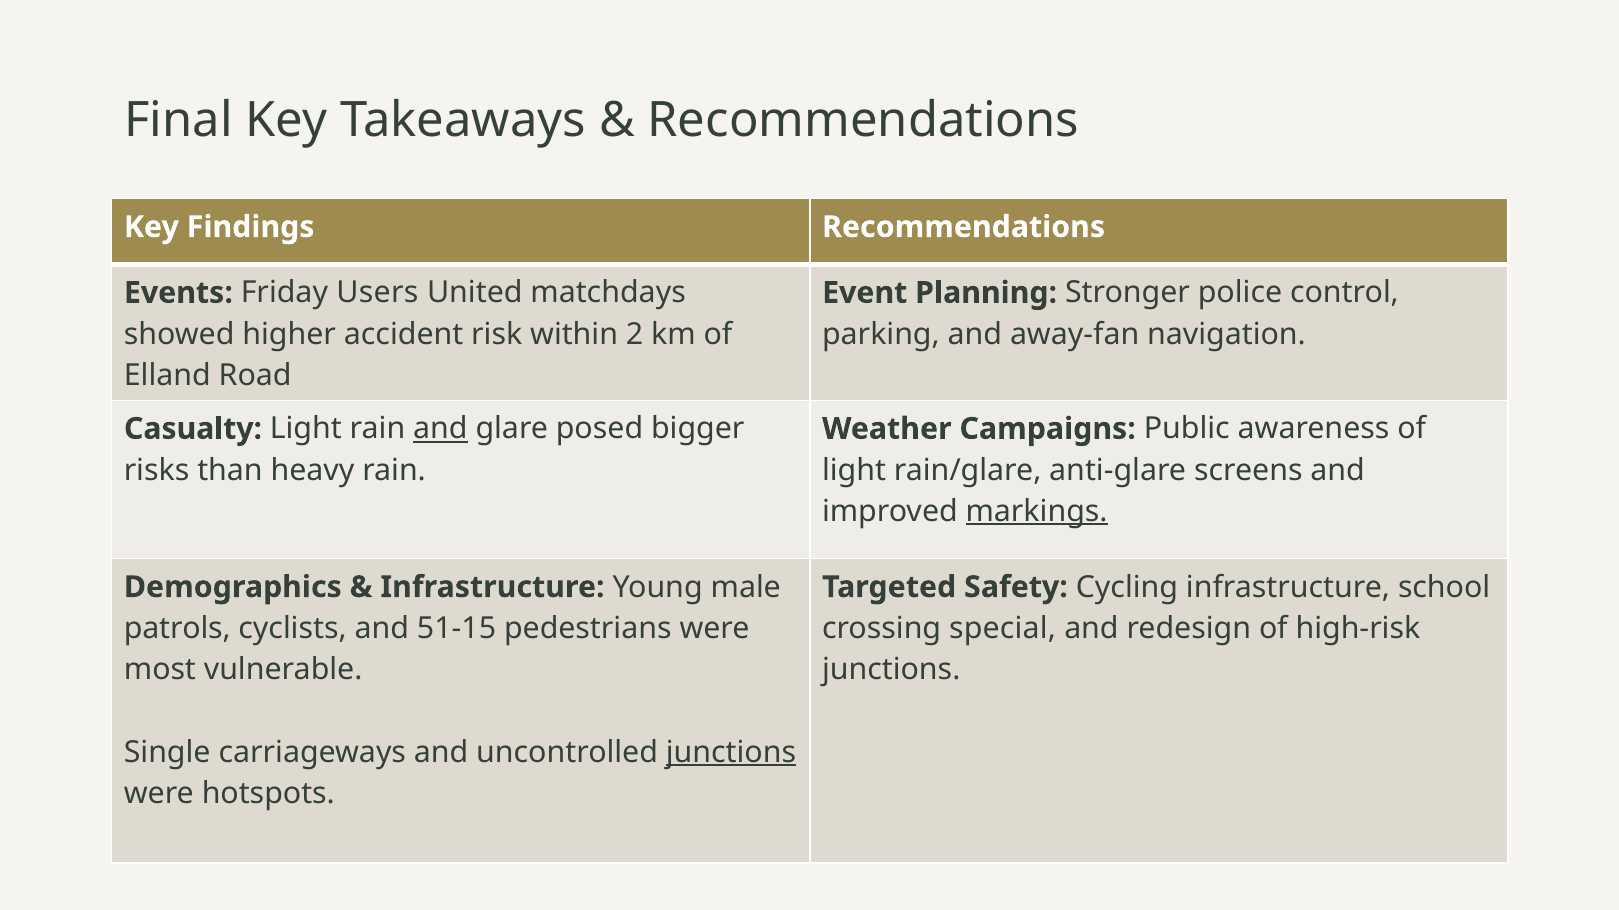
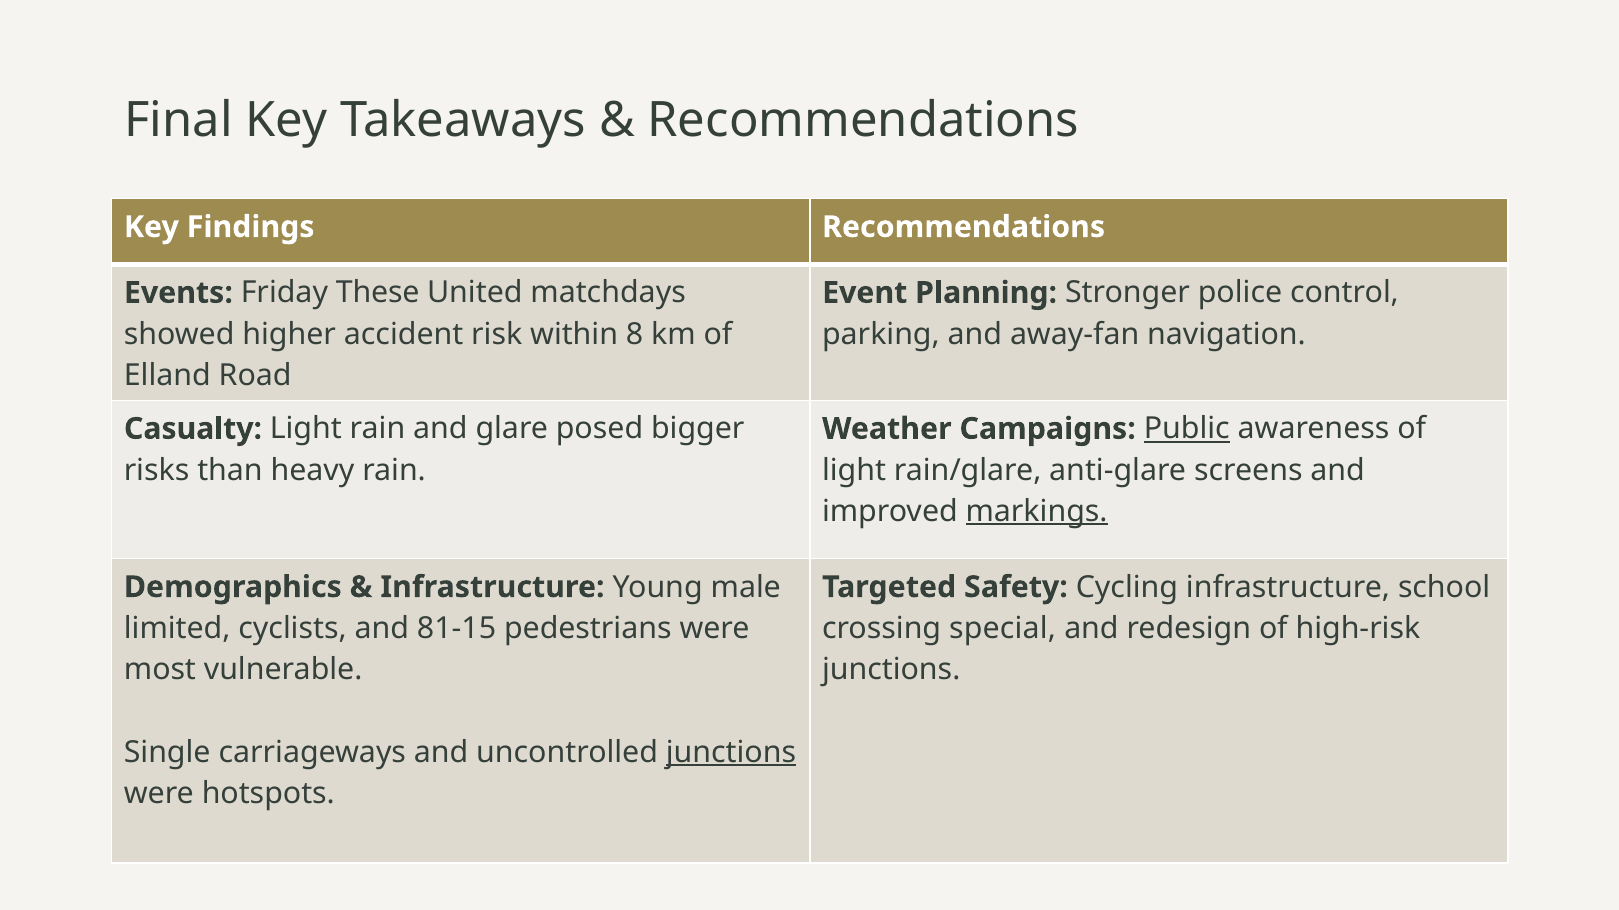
Users: Users -> These (378, 293)
2: 2 -> 8 (635, 334)
and underline: present -> none (440, 429)
Public underline: none -> present (1187, 429)
patrols: patrols -> limited (177, 629)
51-15: 51-15 -> 81-15 (457, 629)
